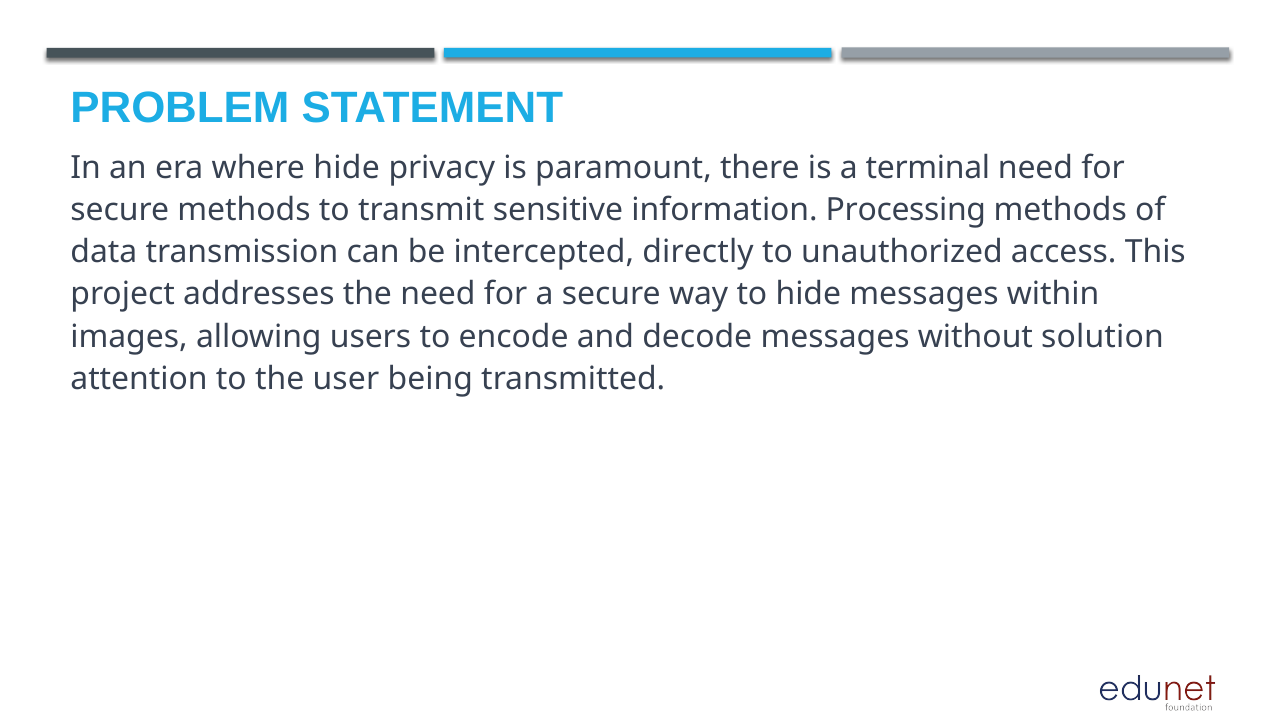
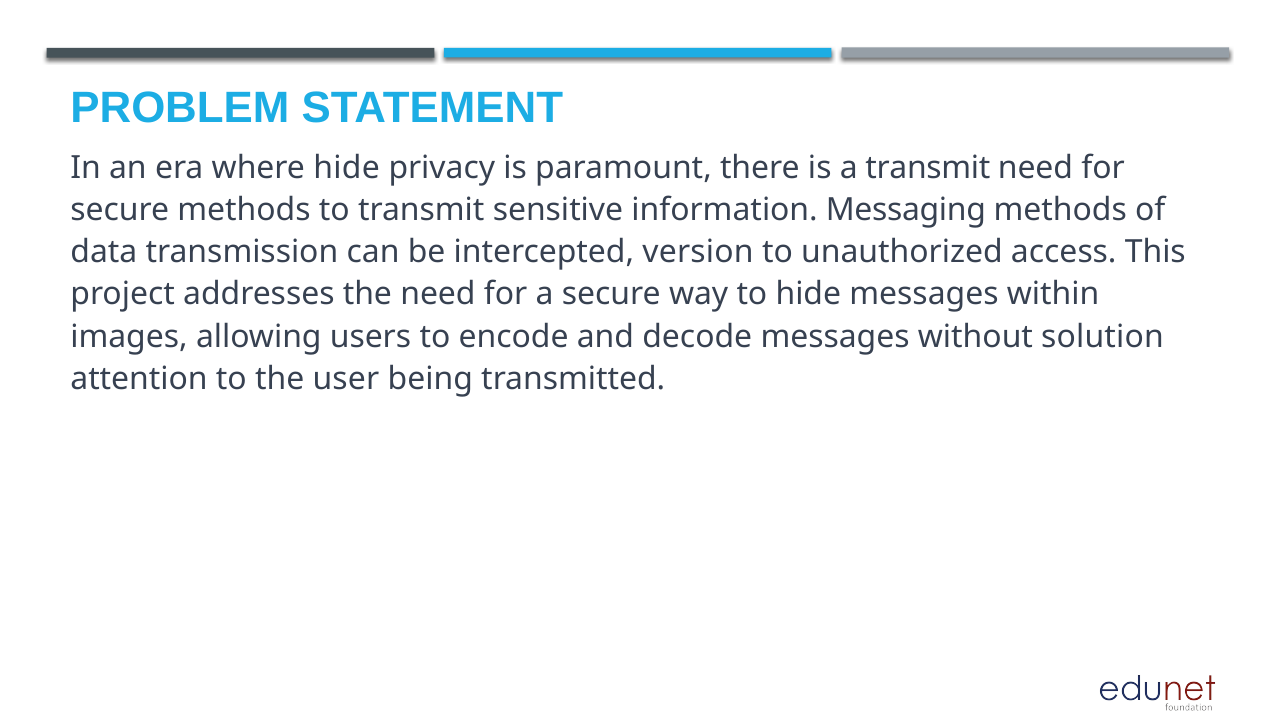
a terminal: terminal -> transmit (928, 168)
Processing: Processing -> Messaging (906, 210)
directly: directly -> version (698, 252)
